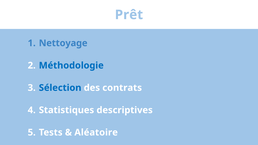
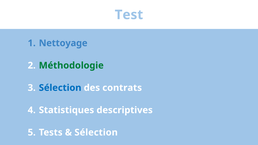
Prêt: Prêt -> Test (129, 15)
Méthodologie colour: blue -> green (71, 65)
Aléatoire: Aléatoire -> Sélection (96, 133)
